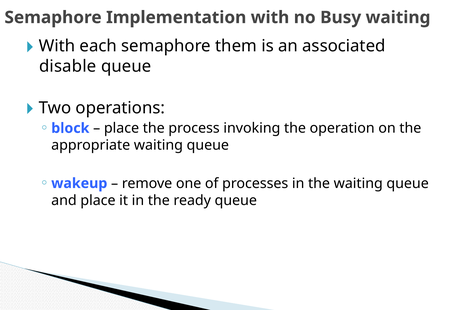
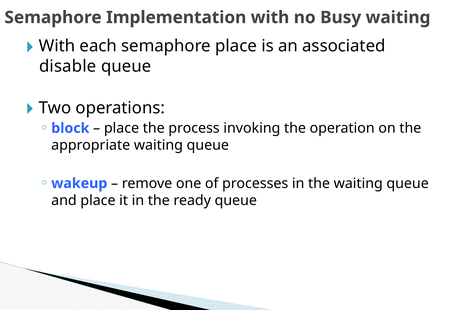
semaphore them: them -> place (236, 46)
